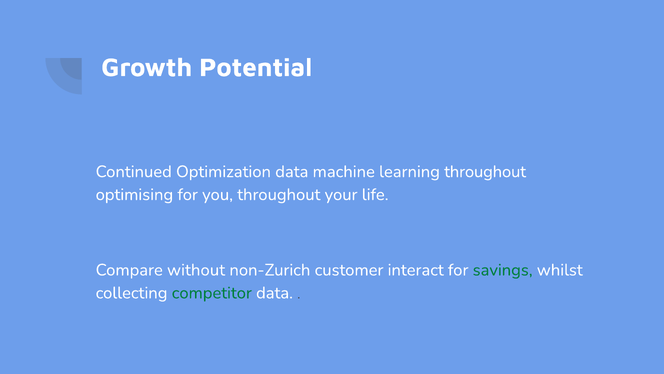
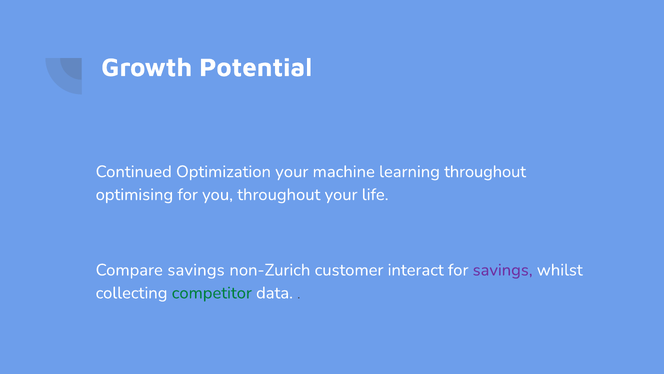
Optimization data: data -> your (292, 171)
Compare without: without -> savings (196, 270)
savings colour: green -> purple (503, 270)
